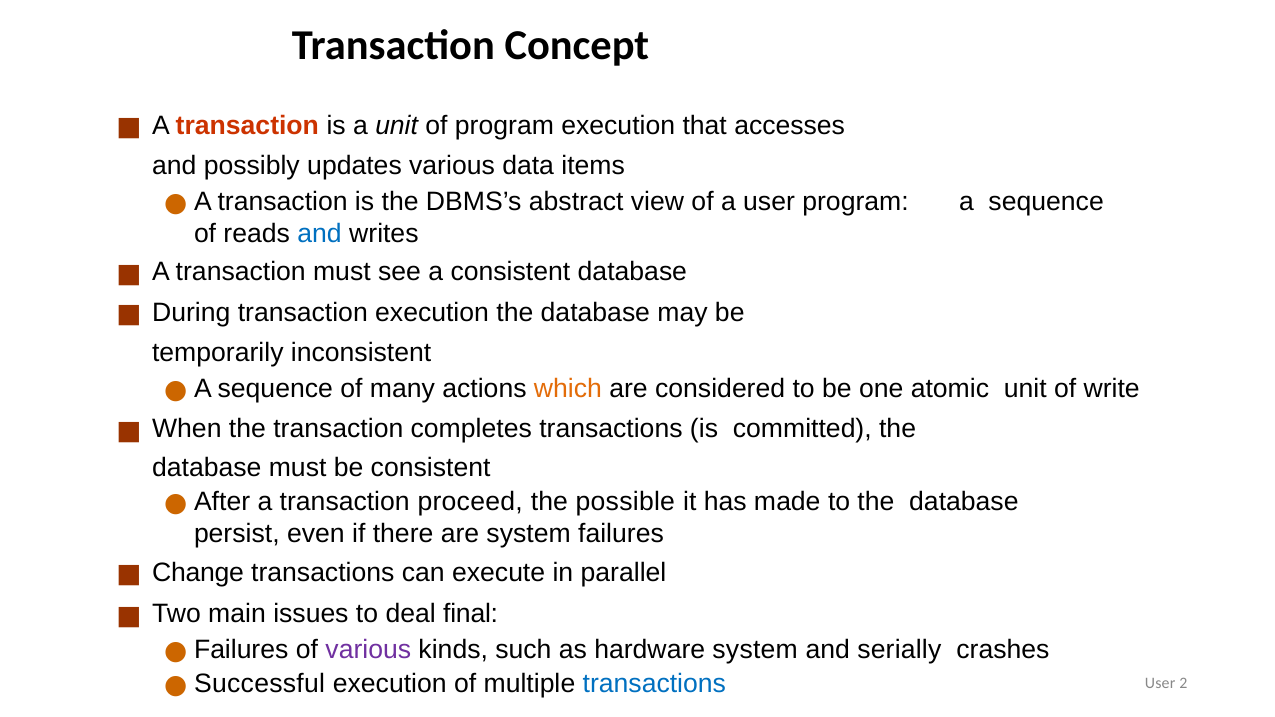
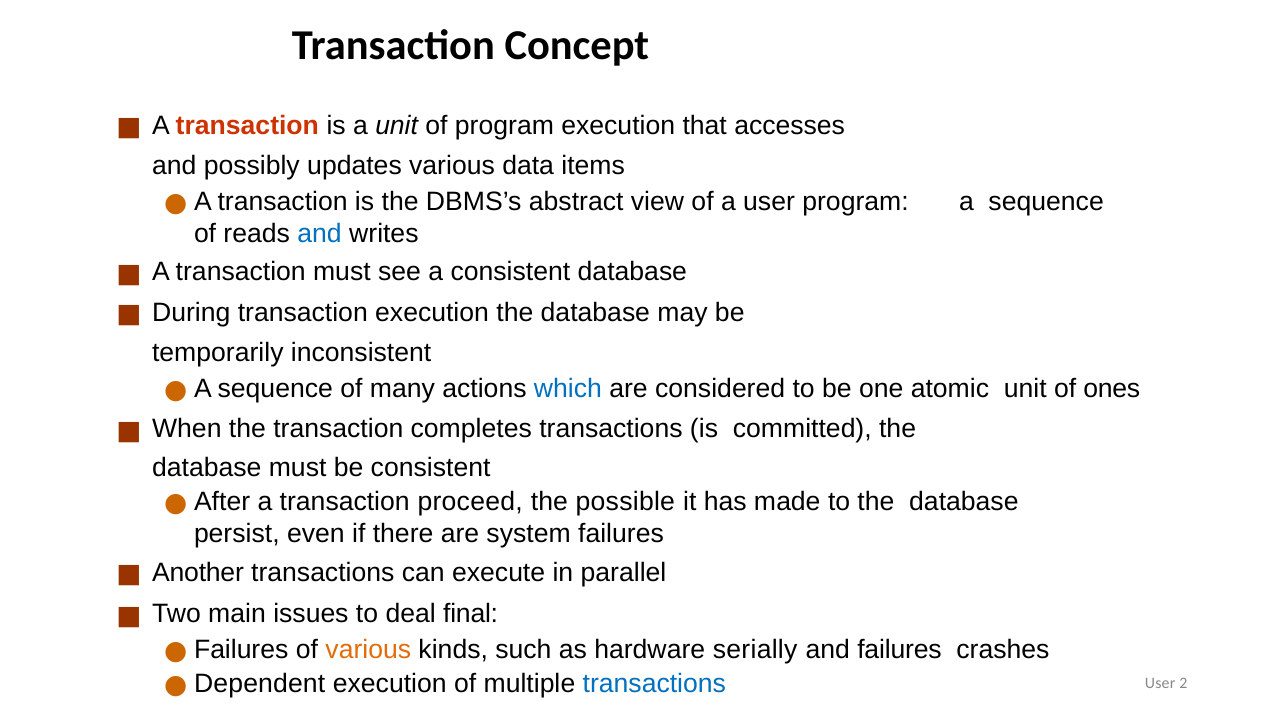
which colour: orange -> blue (568, 388)
write: write -> ones (1112, 388)
Change: Change -> Another (198, 572)
various colour: purple -> orange (368, 650)
hardware system: system -> serially (755, 650)
and serially: serially -> failures (899, 650)
Successful: Successful -> Dependent (260, 684)
